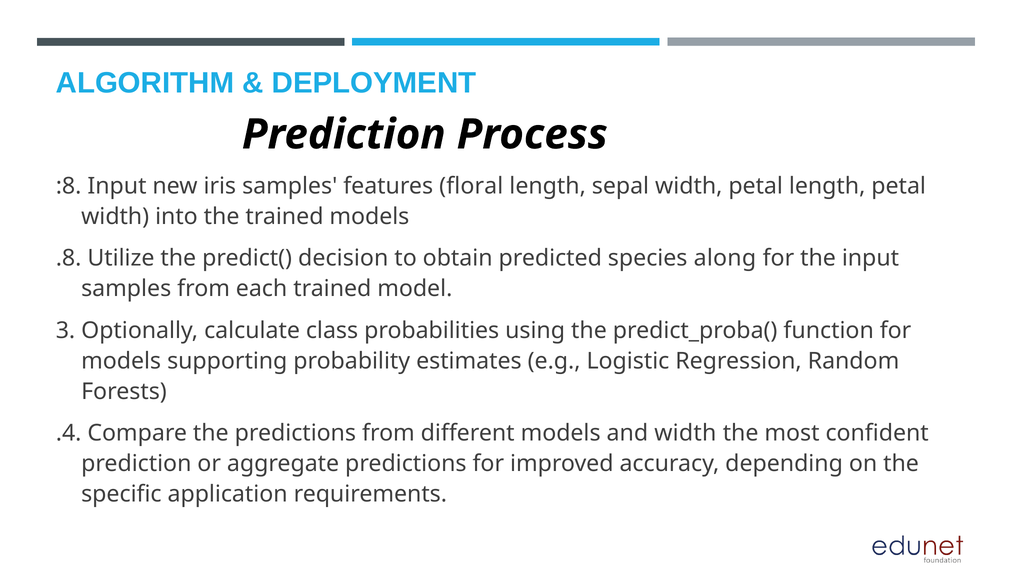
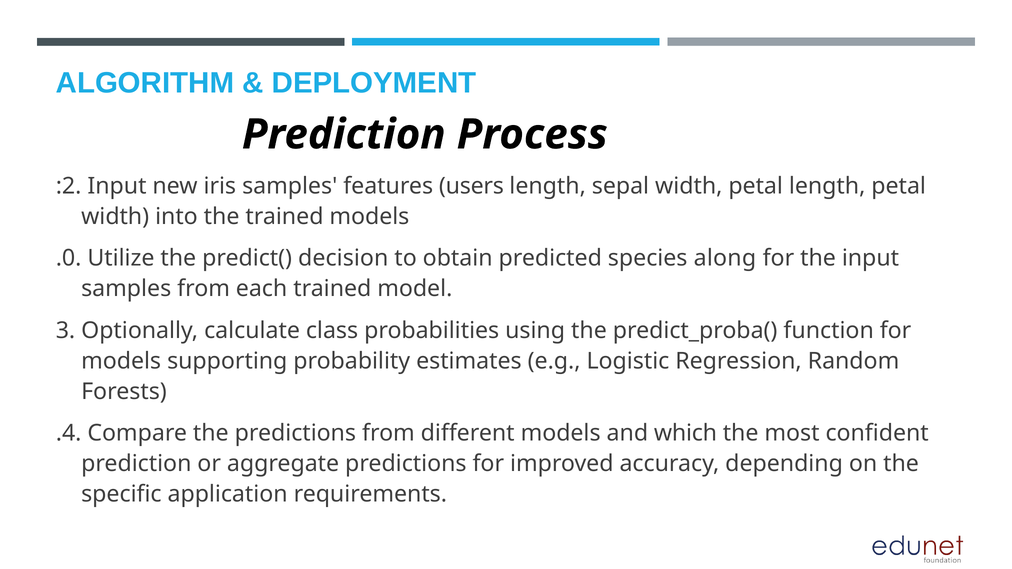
:8: :8 -> :2 (69, 186)
floral: floral -> users (471, 186)
.8: .8 -> .0 (69, 258)
and width: width -> which (686, 433)
